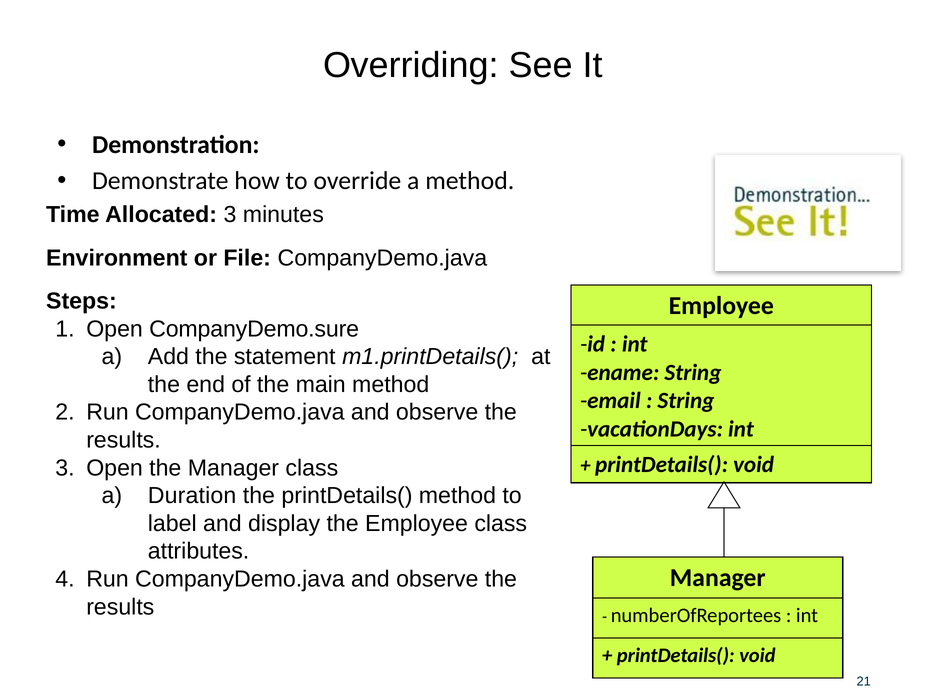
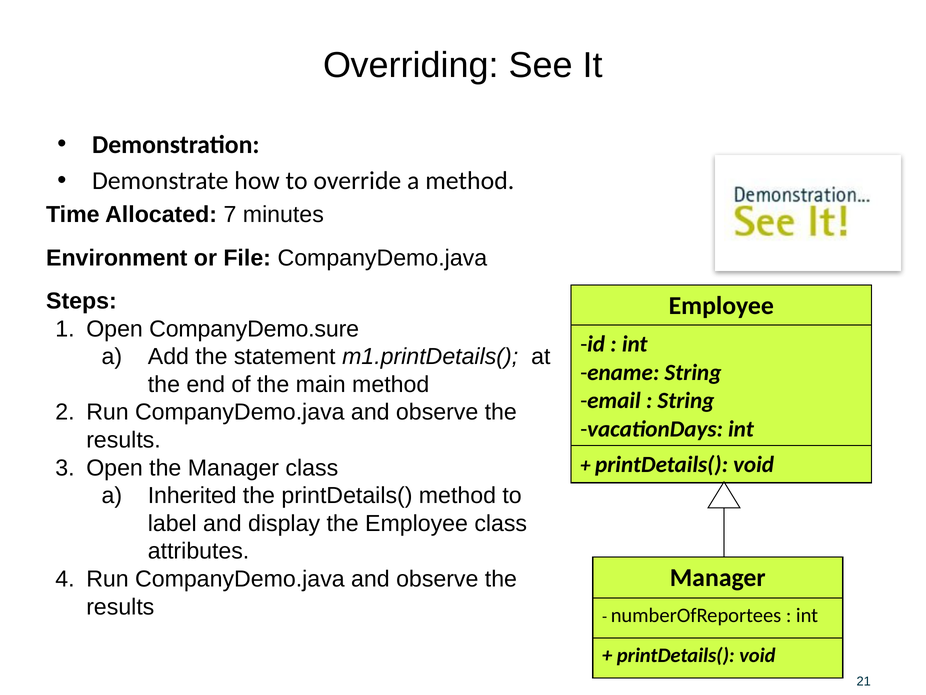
Allocated 3: 3 -> 7 (230, 214)
Duration: Duration -> Inherited (192, 495)
